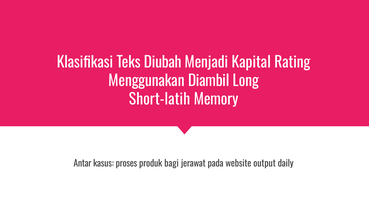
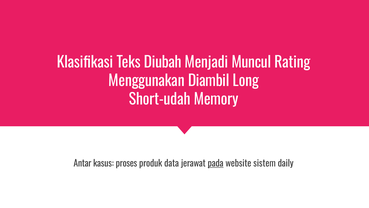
Kapital: Kapital -> Muncul (251, 62)
Short-latih: Short-latih -> Short-udah (160, 99)
bagi: bagi -> data (172, 163)
pada underline: none -> present (216, 163)
output: output -> sistem (265, 163)
